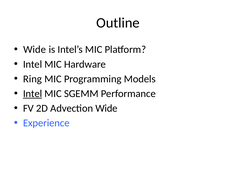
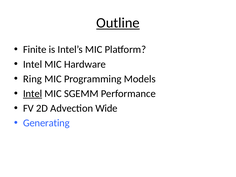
Outline underline: none -> present (118, 23)
Wide: Wide -> Finite (35, 50)
Experience: Experience -> Generating (46, 123)
